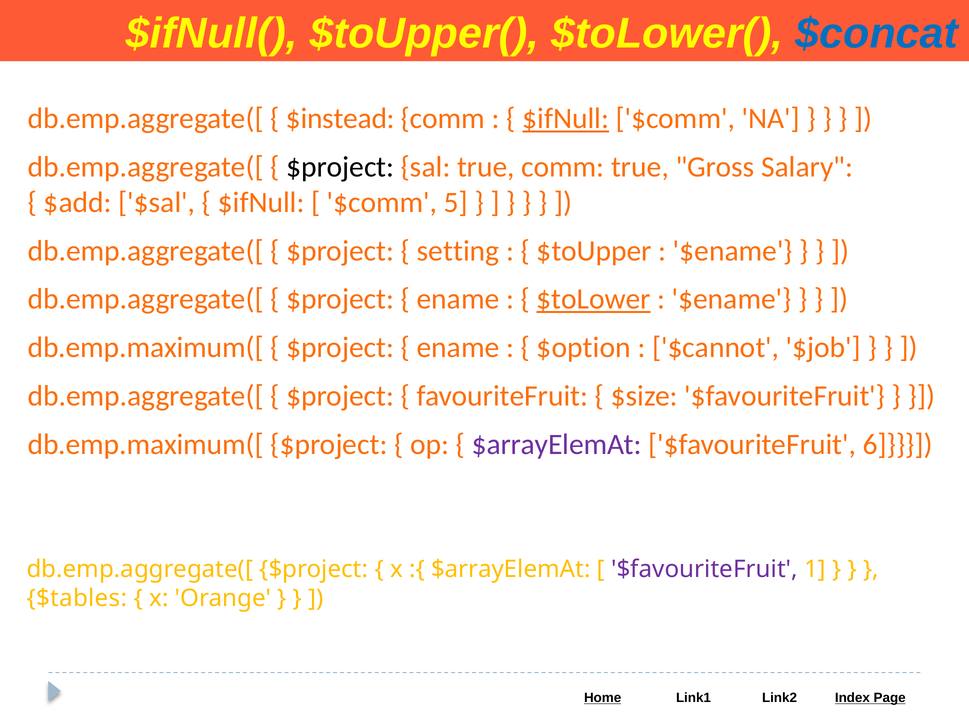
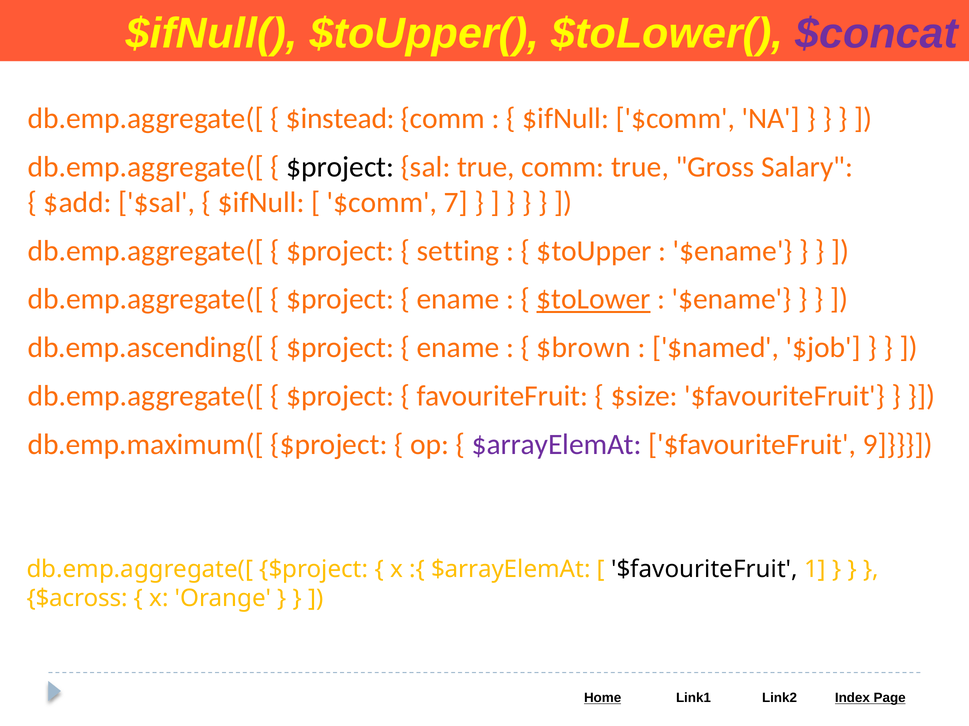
$concat colour: blue -> purple (877, 34)
$ifNull underline: present -> none (566, 119)
5: 5 -> 7 (456, 203)
db.emp.maximum([: db.emp.maximum([ -> db.emp.ascending([ (146, 348)
$option: $option -> $brown (584, 348)
$cannot: $cannot -> $named (716, 348)
6: 6 -> 9 (898, 445)
$favouriteFruit colour: purple -> black (704, 570)
$tables: $tables -> $across (77, 599)
